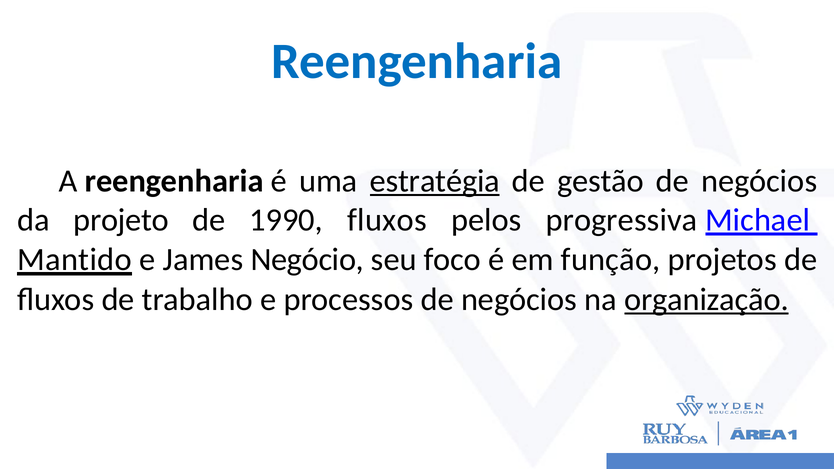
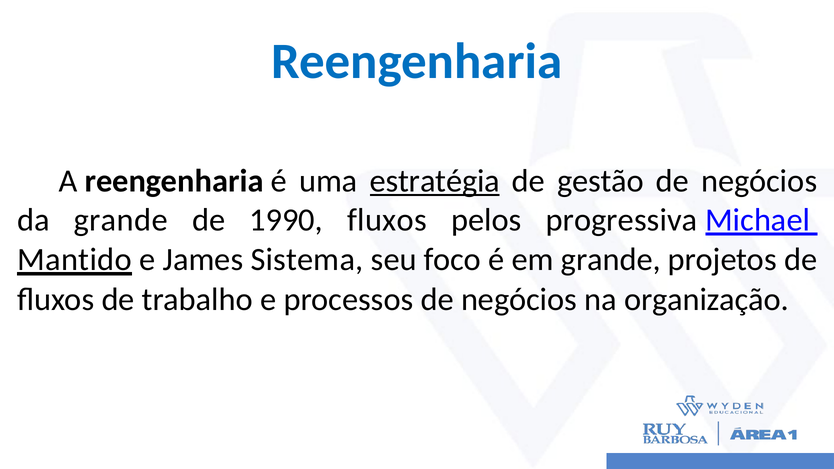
da projeto: projeto -> grande (121, 220)
Negócio: Negócio -> Sistema (307, 260)
em função: função -> grande (611, 260)
organização underline: present -> none (707, 299)
